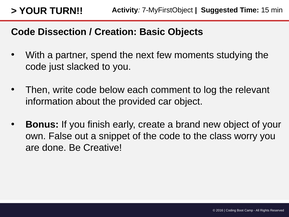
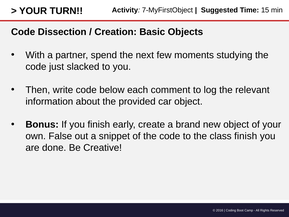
class worry: worry -> finish (246, 136)
